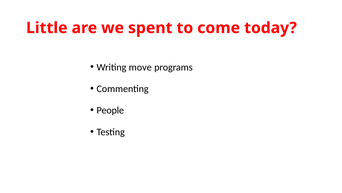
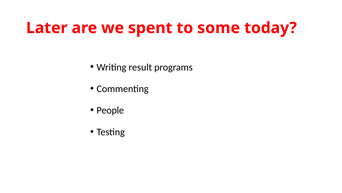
Little: Little -> Later (47, 28)
come: come -> some (219, 28)
move: move -> result (140, 67)
